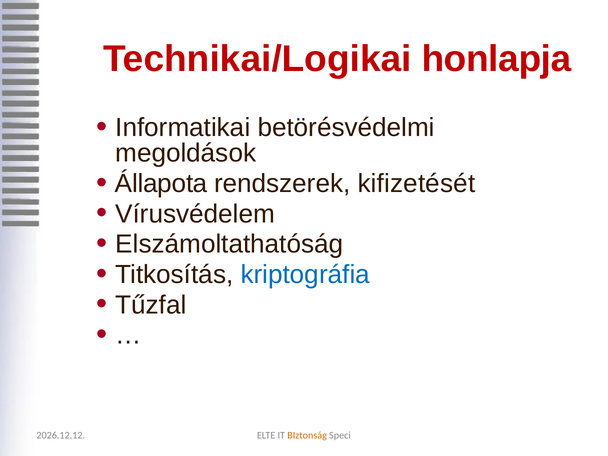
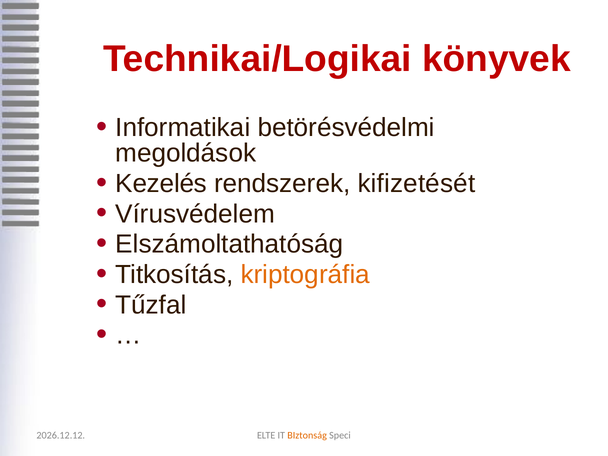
honlapja: honlapja -> könyvek (496, 59)
Állapota: Állapota -> Kezelés (161, 184)
kriptográfia colour: blue -> orange (305, 275)
